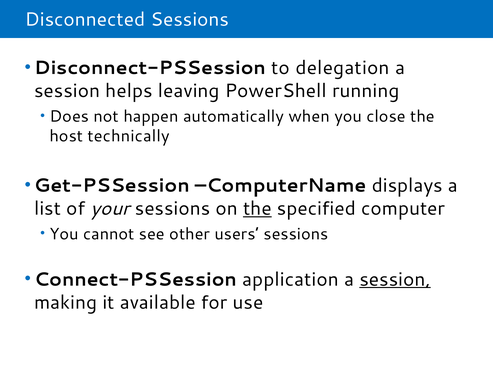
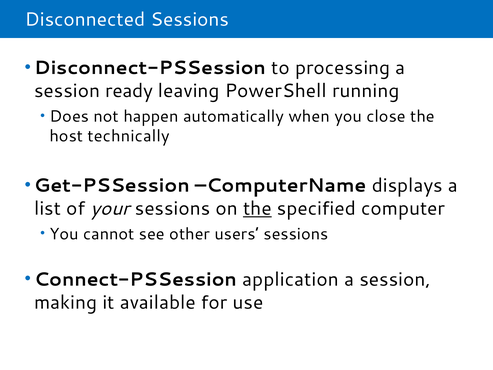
delegation: delegation -> processing (343, 68)
helps: helps -> ready (129, 91)
session underline: present -> none (395, 279)
